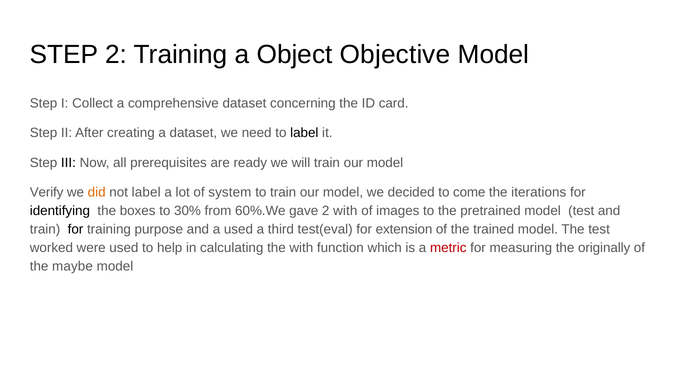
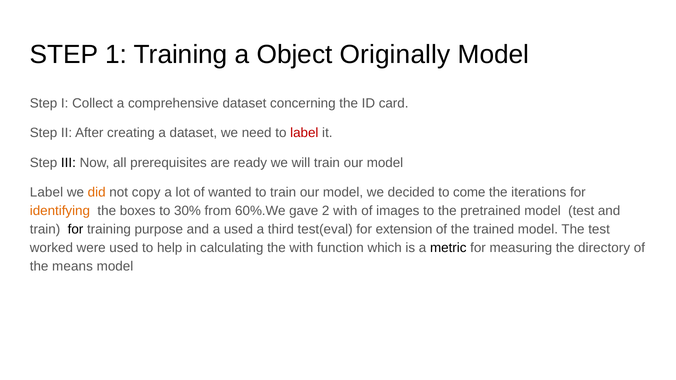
STEP 2: 2 -> 1 (116, 55)
Objective: Objective -> Originally (395, 55)
label colour: black -> red (304, 133)
Verify: Verify -> Label (46, 192)
not label: label -> copy (146, 192)
system: system -> wanted (230, 192)
identifying colour: black -> orange (60, 211)
metric colour: red -> black (448, 248)
originally: originally -> directory (604, 248)
maybe: maybe -> means (73, 266)
